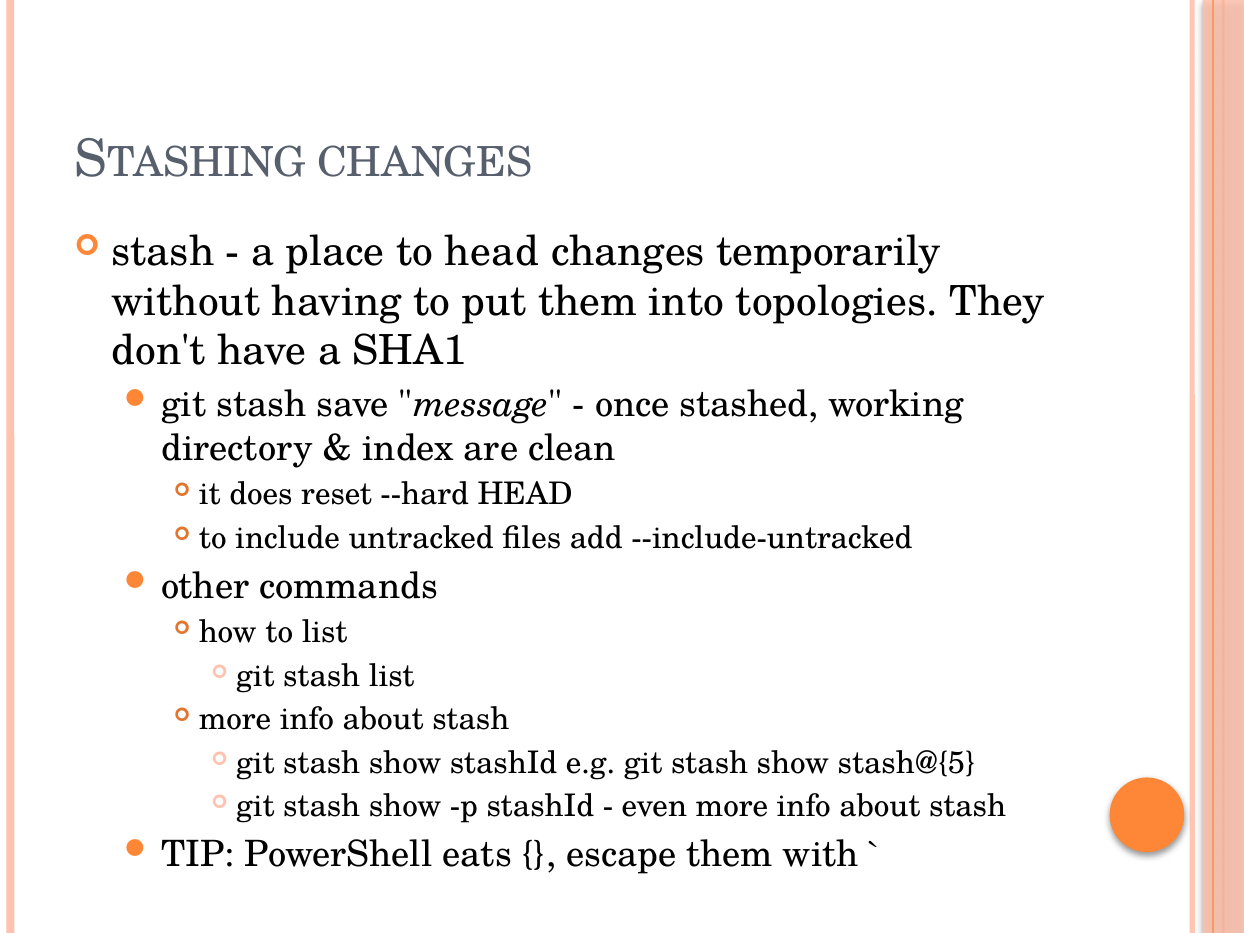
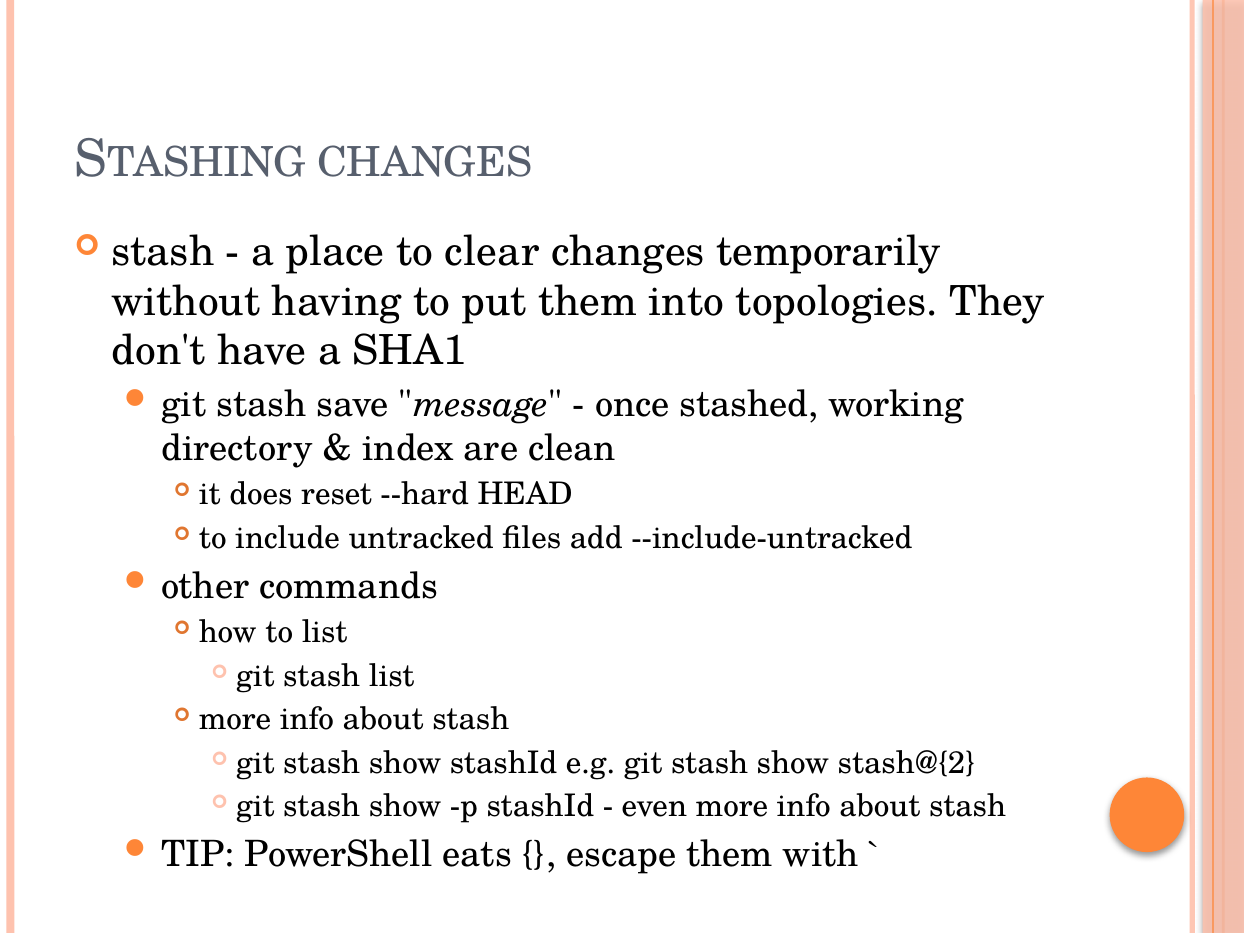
to head: head -> clear (492, 252)
stash@{5: stash@{5 -> stash@{2 (907, 763)
